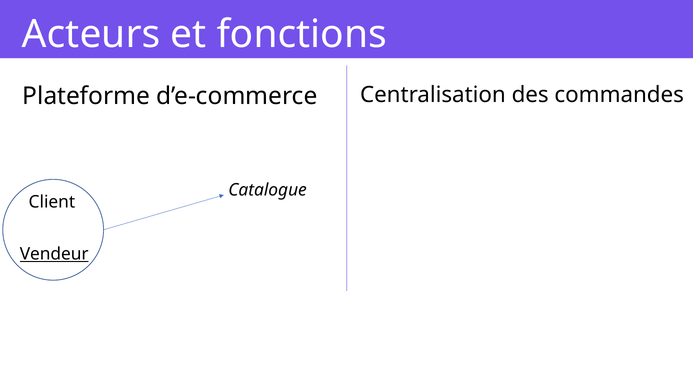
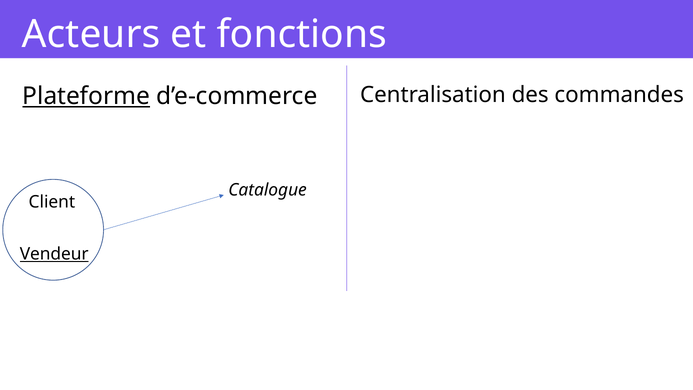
Plateforme underline: none -> present (86, 96)
